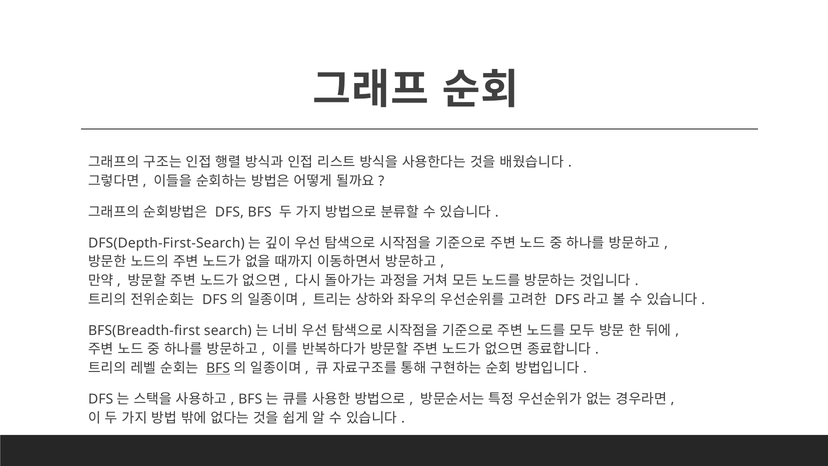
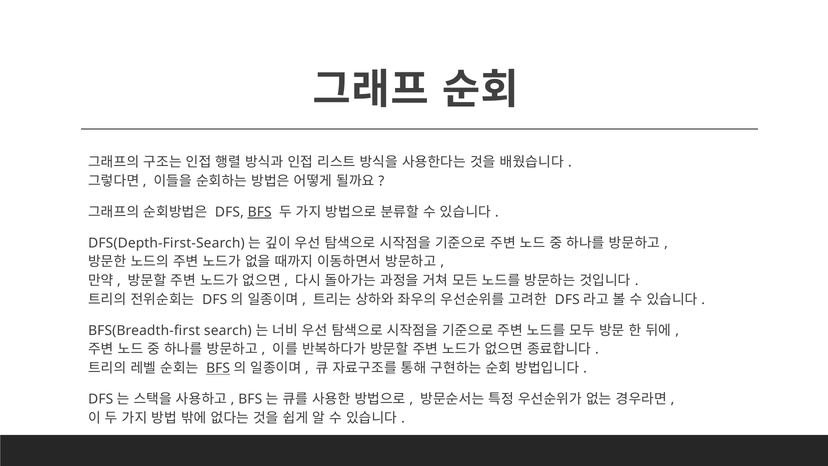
BFS underline: none -> present (260, 212)
